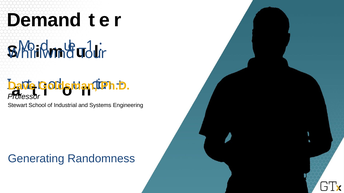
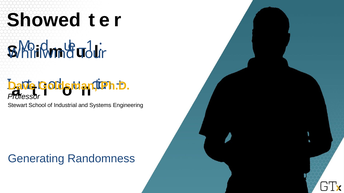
Demand: Demand -> Showed (44, 20)
